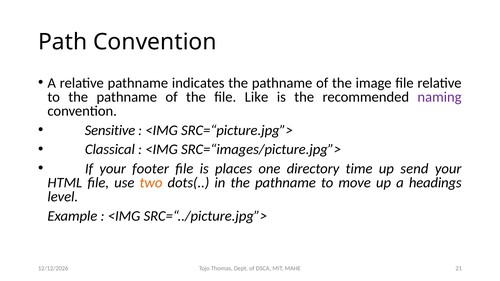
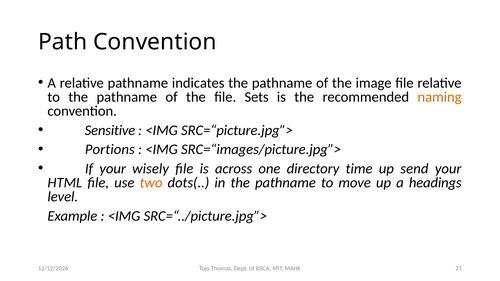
Like: Like -> Sets (257, 97)
naming colour: purple -> orange (440, 97)
Classical: Classical -> Portions (110, 150)
footer: footer -> wisely (151, 169)
places: places -> across (234, 169)
